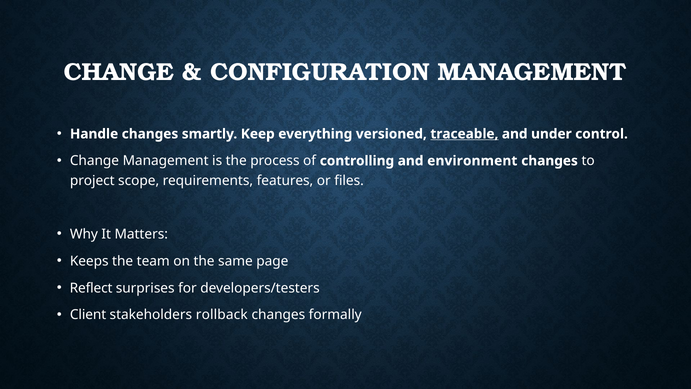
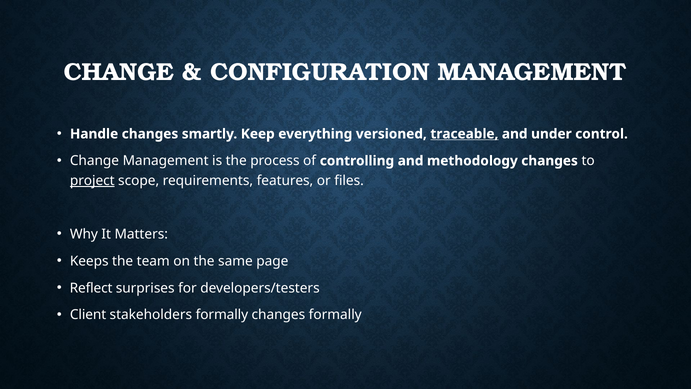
environment: environment -> methodology (472, 161)
project underline: none -> present (92, 180)
stakeholders rollback: rollback -> formally (222, 315)
